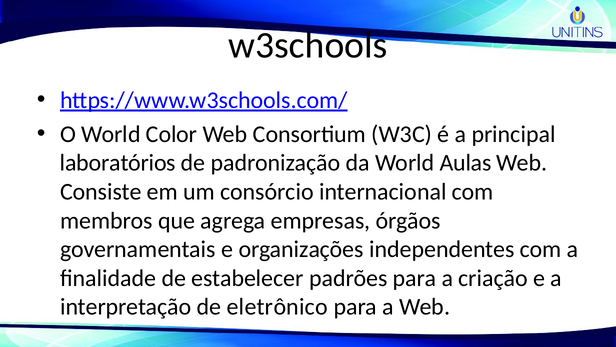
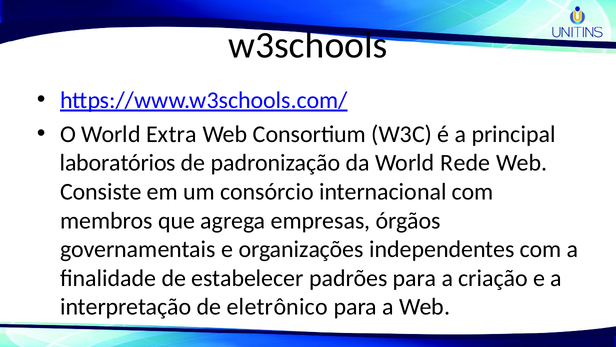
Color: Color -> Extra (171, 134)
Aulas: Aulas -> Rede (465, 163)
